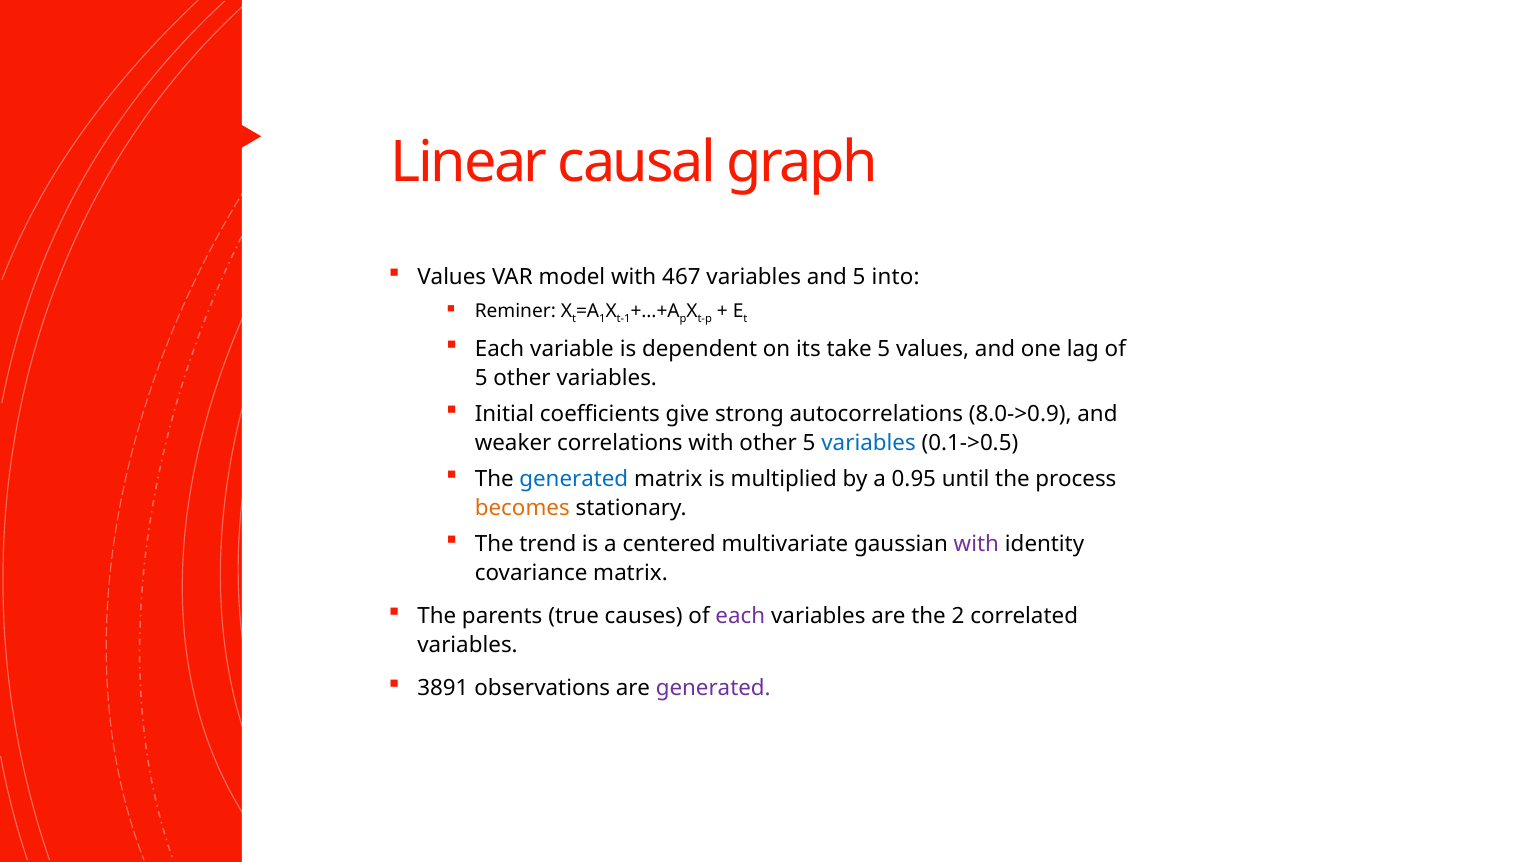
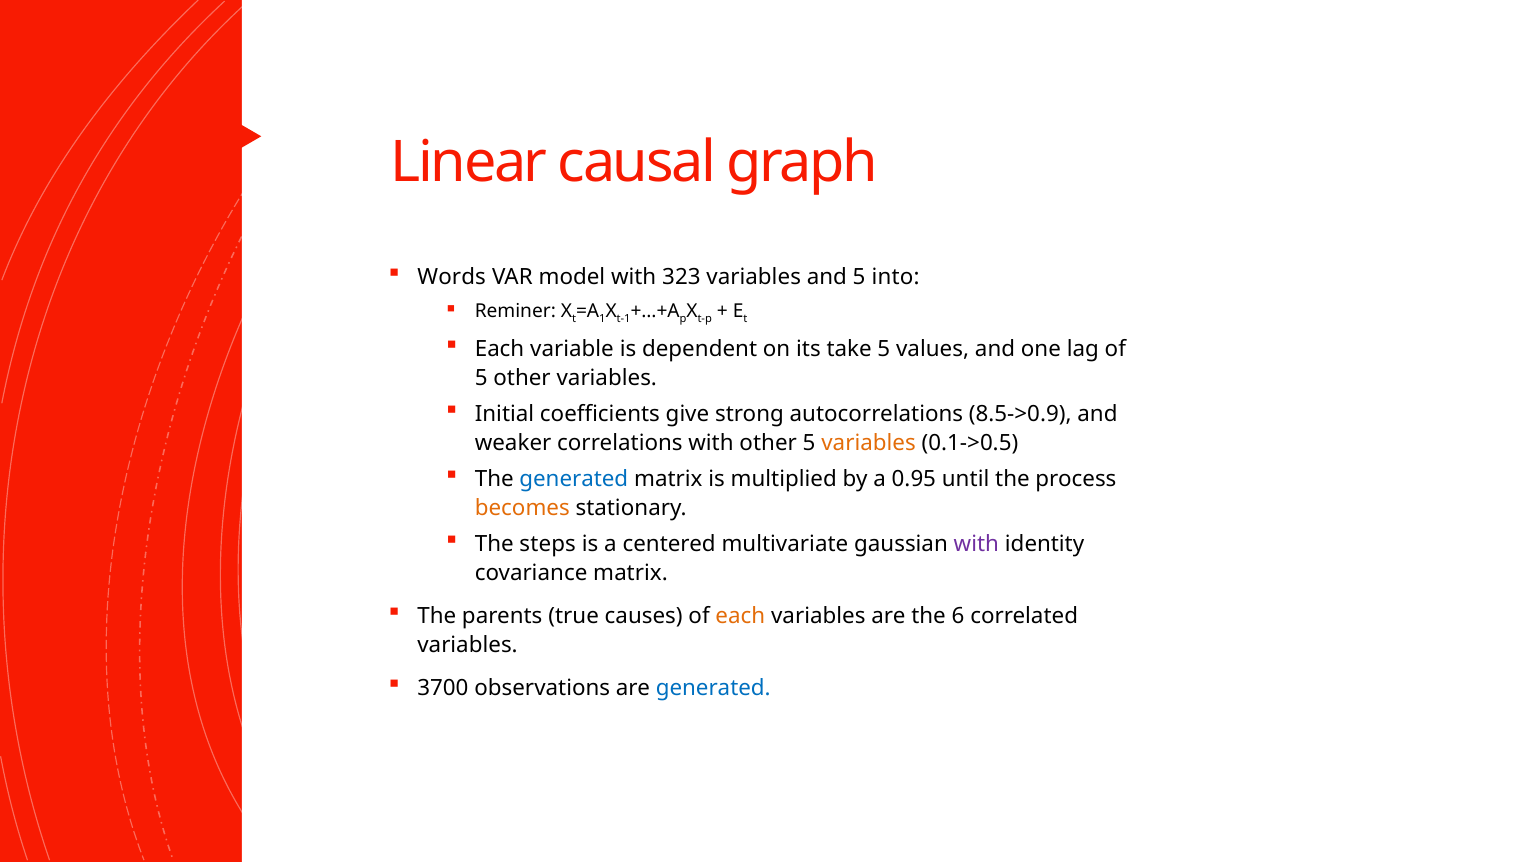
Values: Values -> Words (452, 277)
467: 467 -> 323 (681, 277)
8.0->0.9: 8.0->0.9 -> 8.5->0.9 (1020, 414)
variables colour: blue -> orange (869, 443)
trend: trend -> steps (548, 544)
each colour: purple -> orange (740, 617)
2: 2 -> 6 (958, 617)
3891: 3891 -> 3700 (443, 689)
generated colour: purple -> blue (713, 689)
